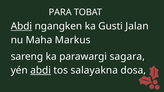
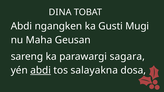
PARA: PARA -> DINA (60, 12)
Abdi underline: present -> none (21, 26)
Jalan: Jalan -> Mugi (137, 26)
Markus: Markus -> Geusan (73, 40)
